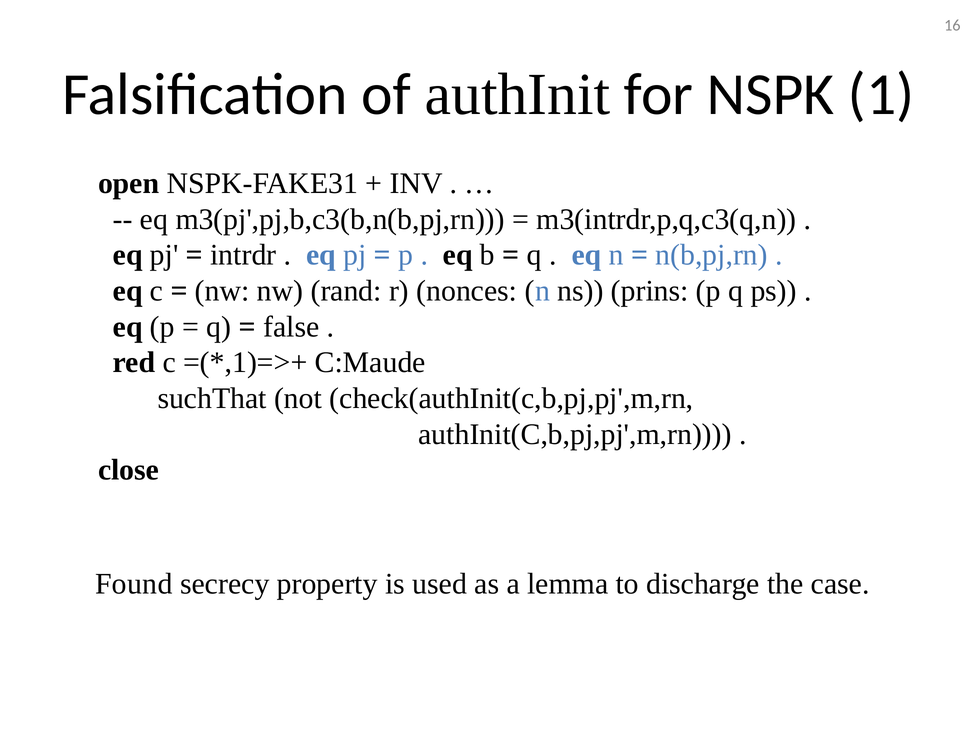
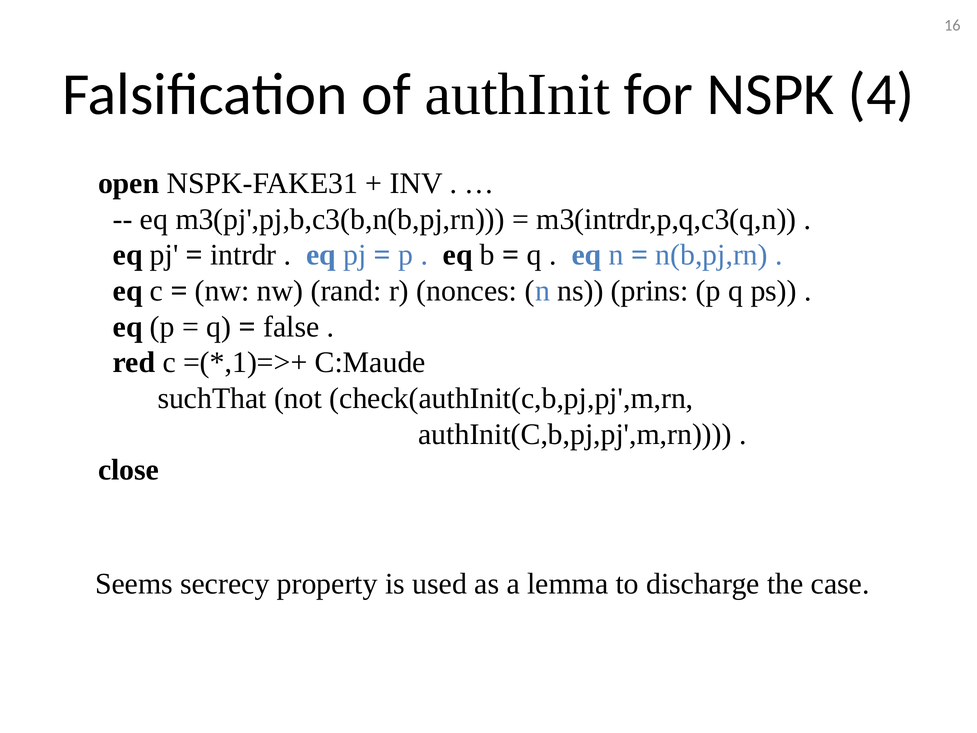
1: 1 -> 4 (881, 95)
Found: Found -> Seems (134, 584)
